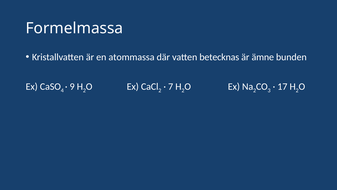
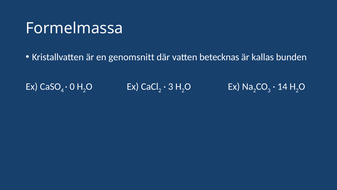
atommassa: atommassa -> genomsnitt (131, 57)
ämne: ämne -> kallas (263, 57)
9: 9 -> 0 (72, 86)
7: 7 -> 3 (171, 86)
17: 17 -> 14 (282, 86)
